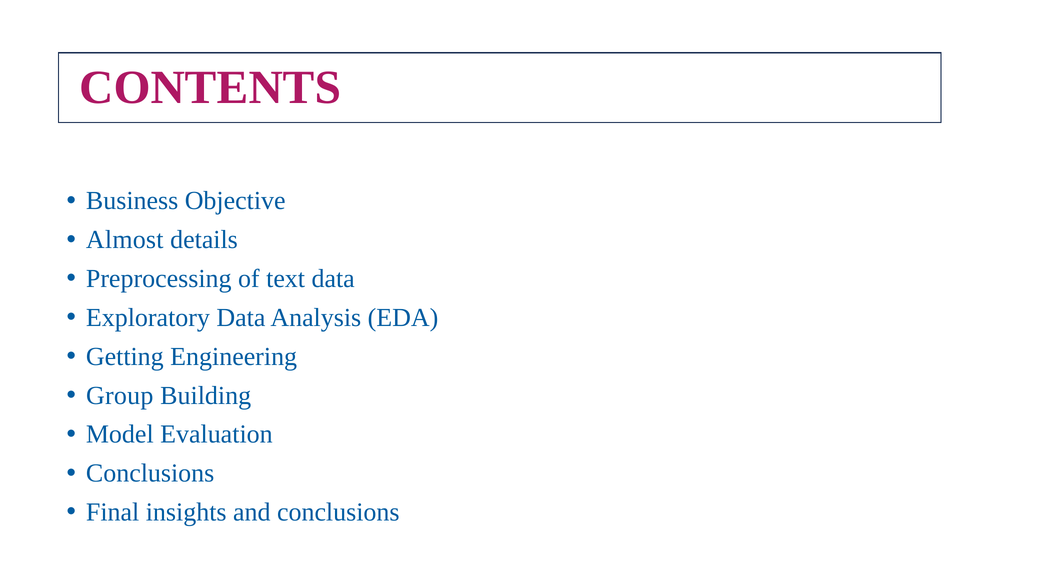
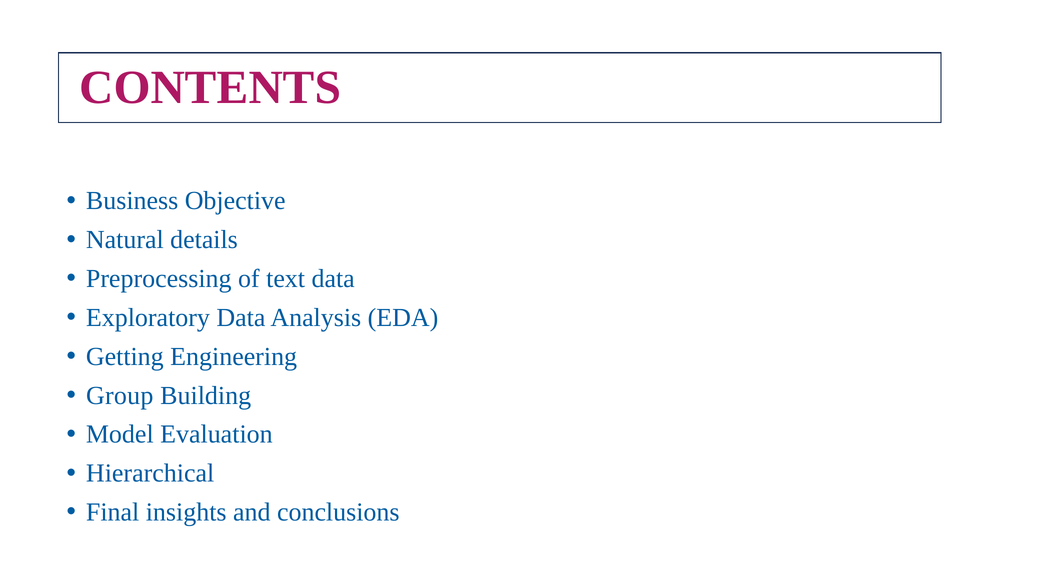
Almost: Almost -> Natural (125, 240)
Conclusions: Conclusions -> Hierarchical (150, 473)
